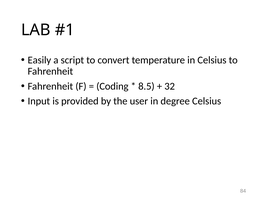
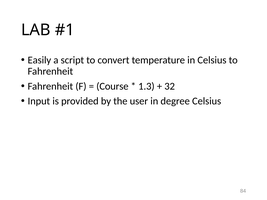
Coding: Coding -> Course (112, 86)
8.5: 8.5 -> 1.3 (146, 86)
